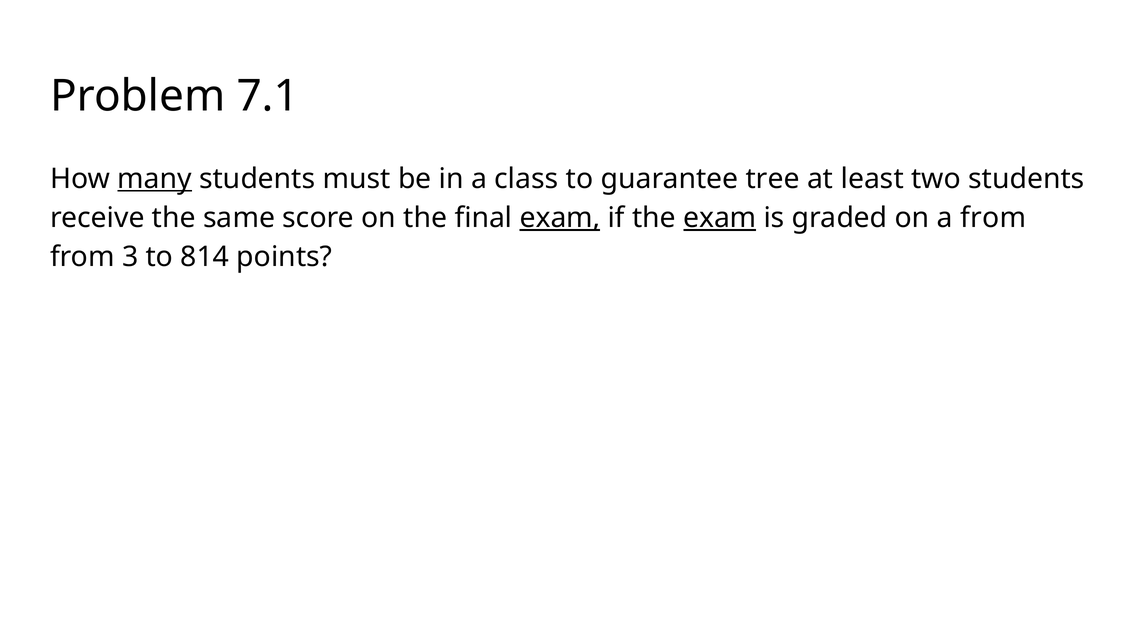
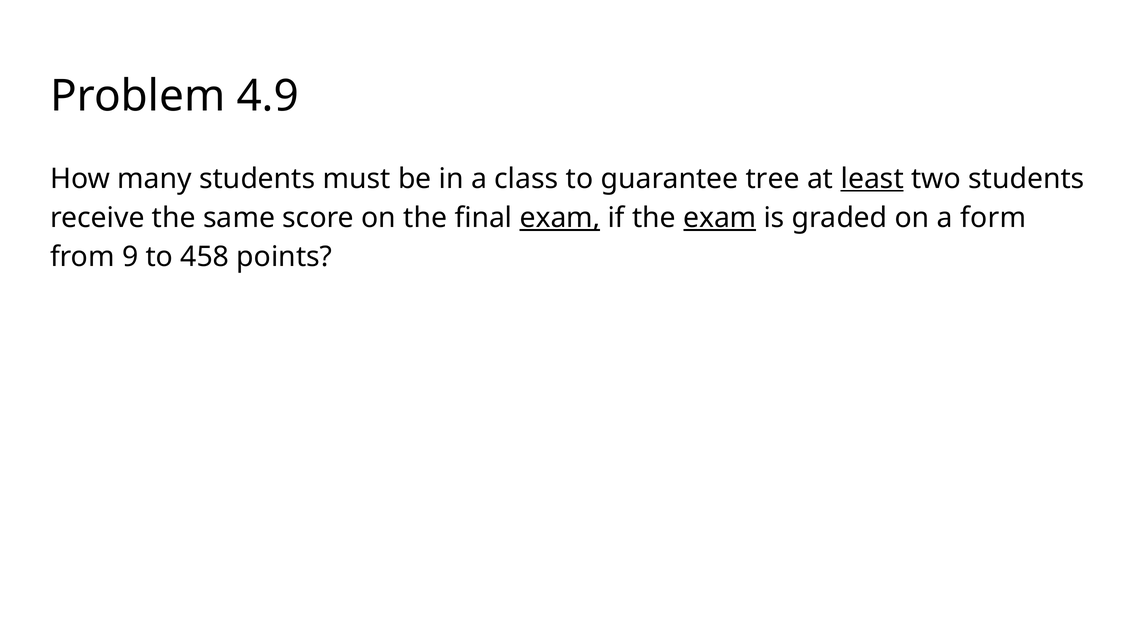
7.1: 7.1 -> 4.9 (268, 96)
many underline: present -> none (155, 179)
least underline: none -> present (872, 179)
a from: from -> form (993, 218)
3: 3 -> 9 (130, 257)
814: 814 -> 458 (205, 257)
